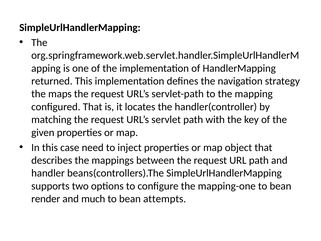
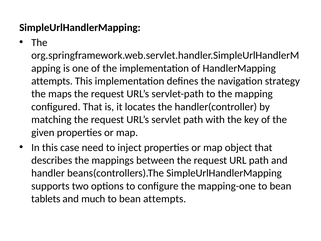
returned: returned -> attempts (52, 81)
render: render -> tablets (46, 199)
